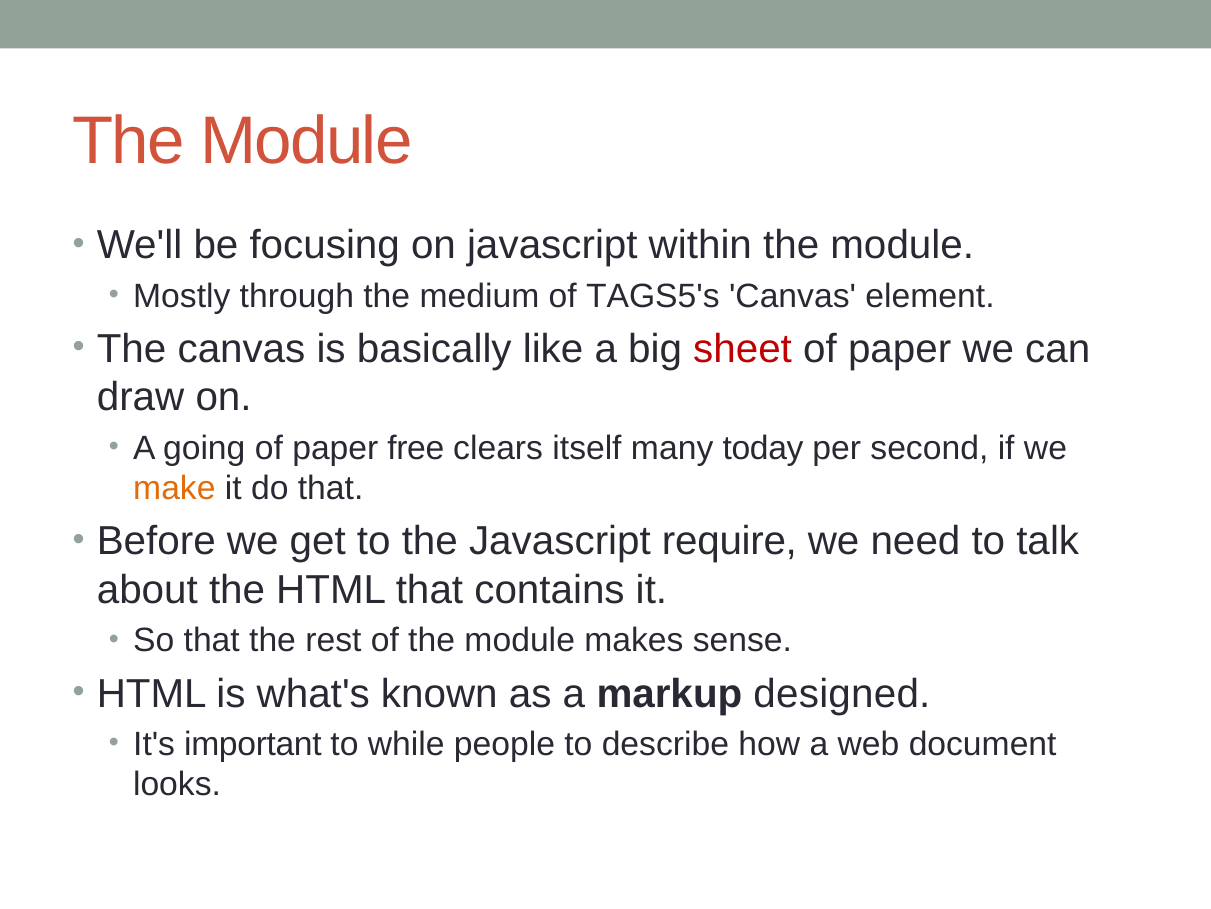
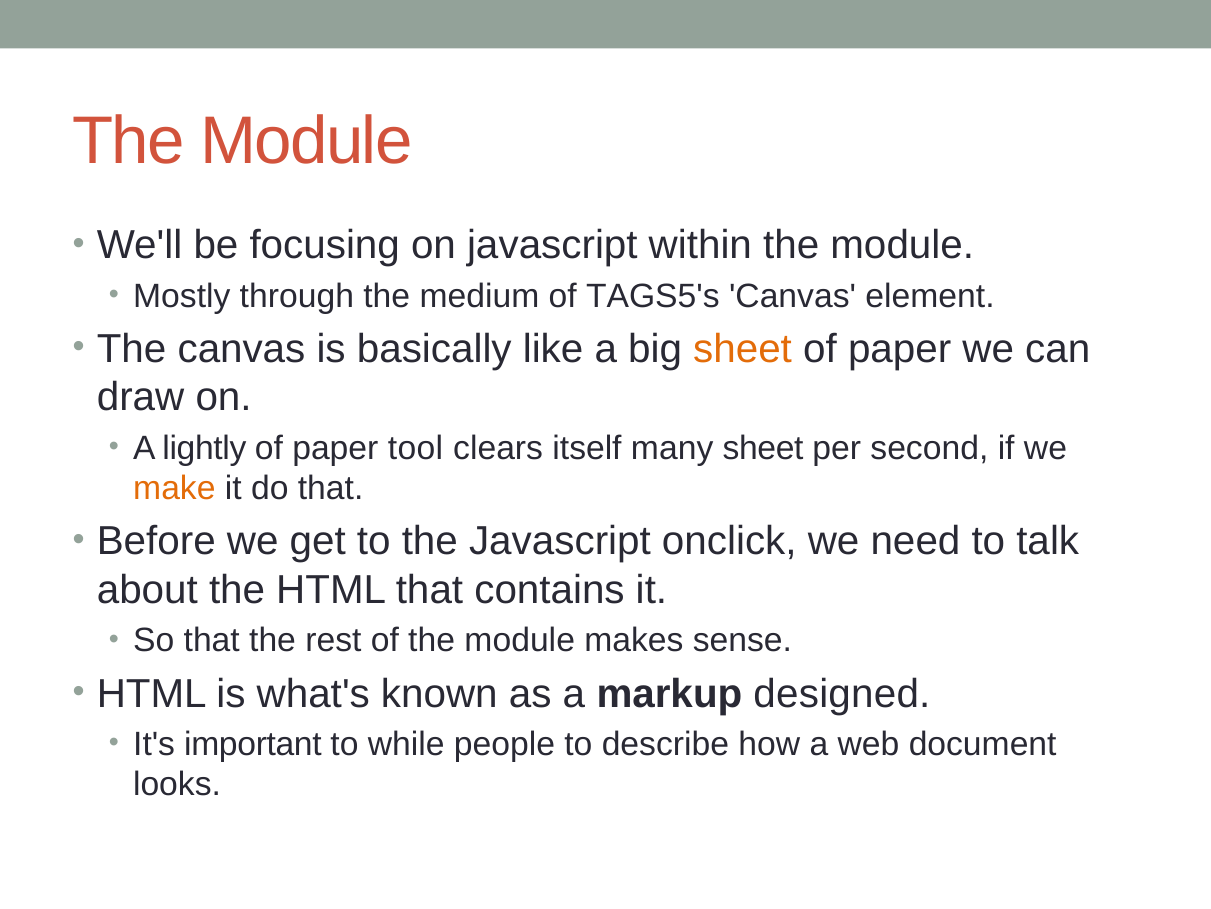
sheet colour: red -> orange (743, 349)
going: going -> lightly (204, 448)
free: free -> tool (416, 448)
many today: today -> sheet (763, 448)
require: require -> onclick (729, 541)
